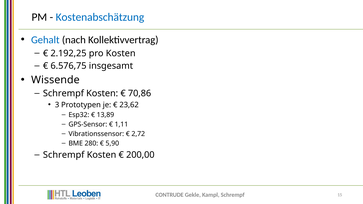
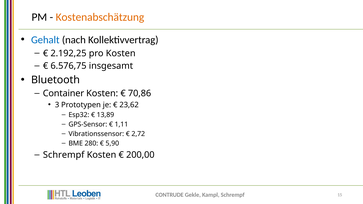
Kostenabschätzung colour: blue -> orange (100, 17)
Wissende: Wissende -> Bluetooth (55, 80)
Schrempf: Schrempf -> Container (63, 94)
